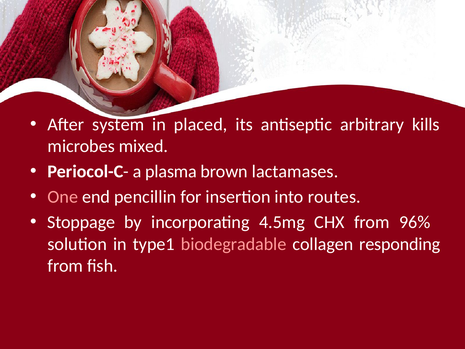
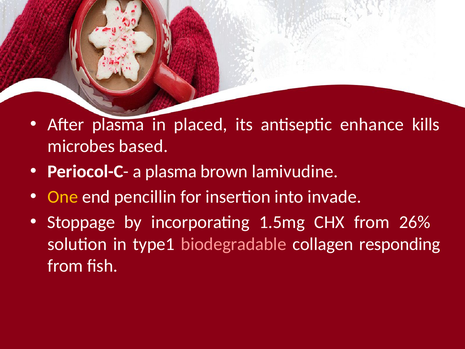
After system: system -> plasma (118, 124)
arbitrary: arbitrary -> enhance (372, 124)
mixed: mixed -> based (143, 146)
lactamases: lactamases -> lamivudine (295, 172)
One colour: pink -> yellow (63, 197)
routes: routes -> invade (334, 197)
4.5mg: 4.5mg -> 1.5mg (282, 222)
96%: 96% -> 26% (415, 222)
